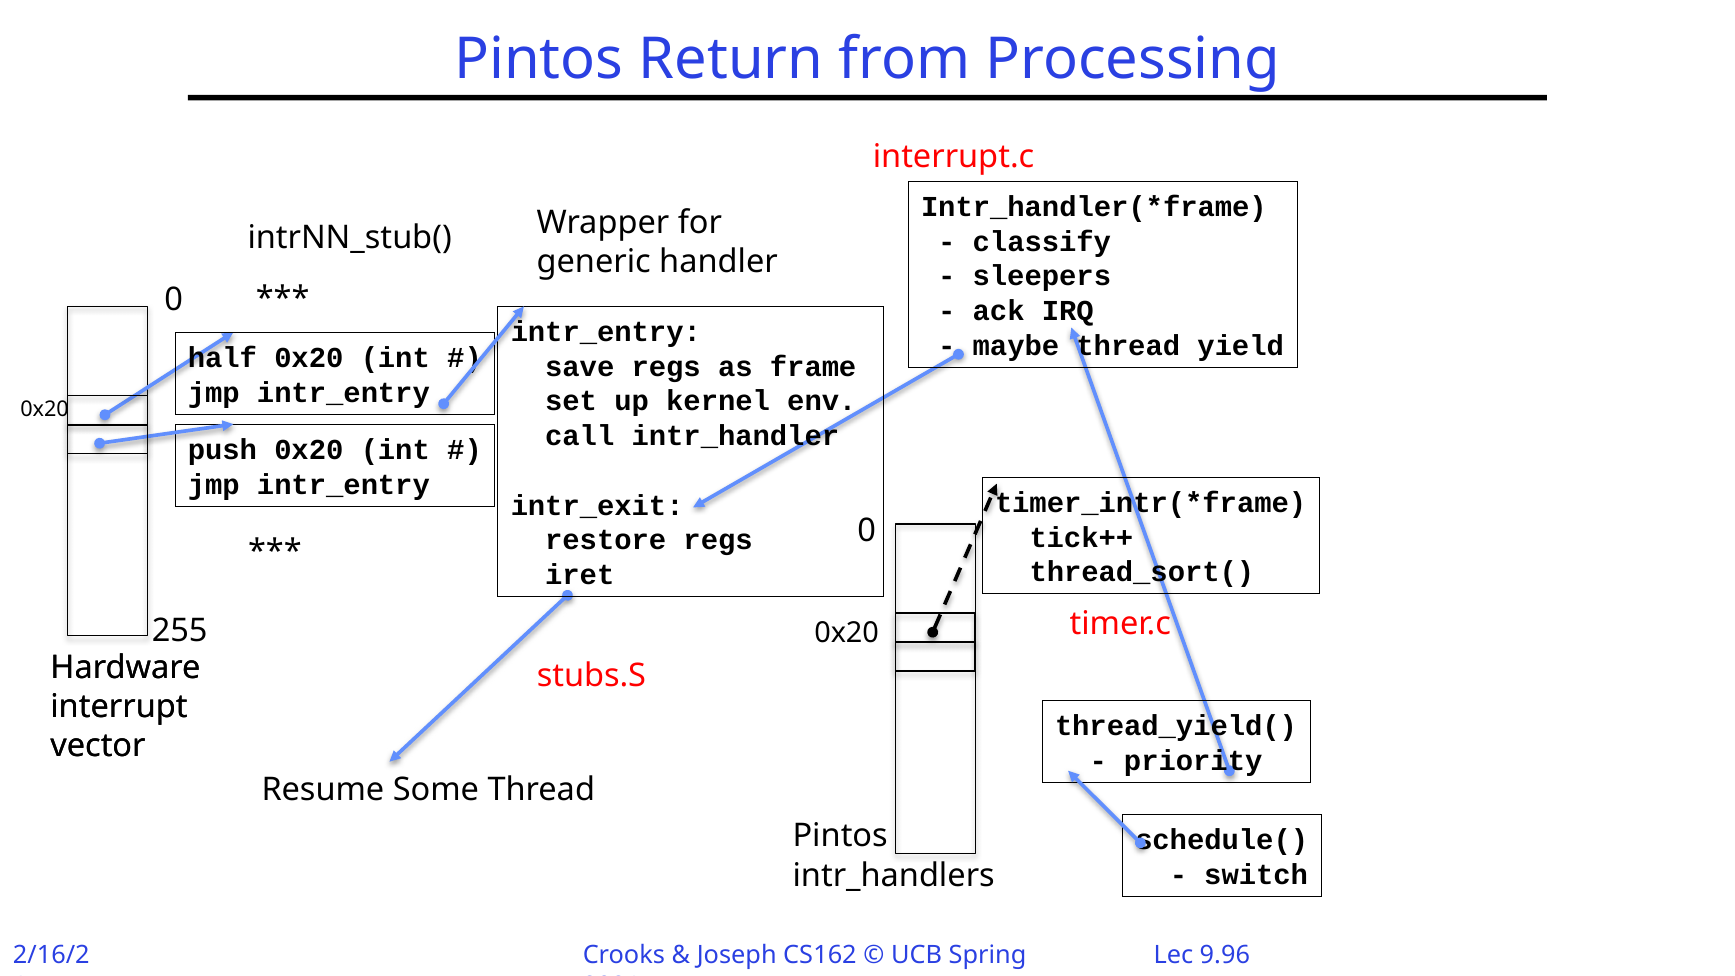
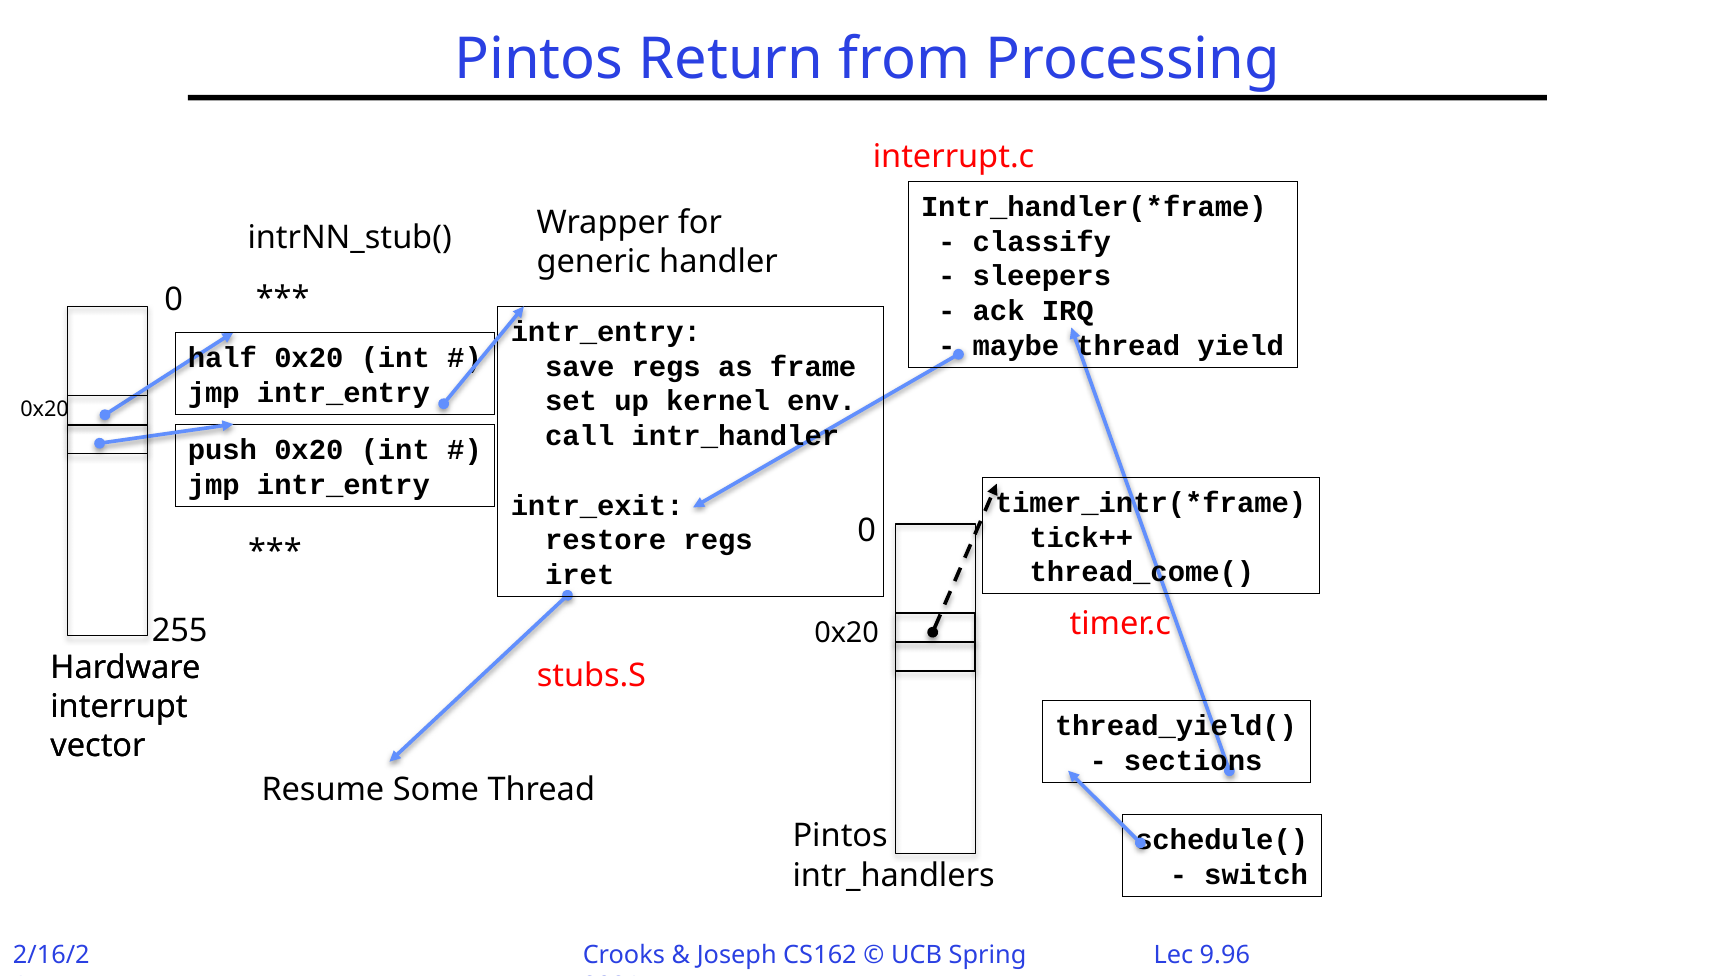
thread_sort(: thread_sort( -> thread_come( (1142, 572)
priority: priority -> sections (1193, 761)
